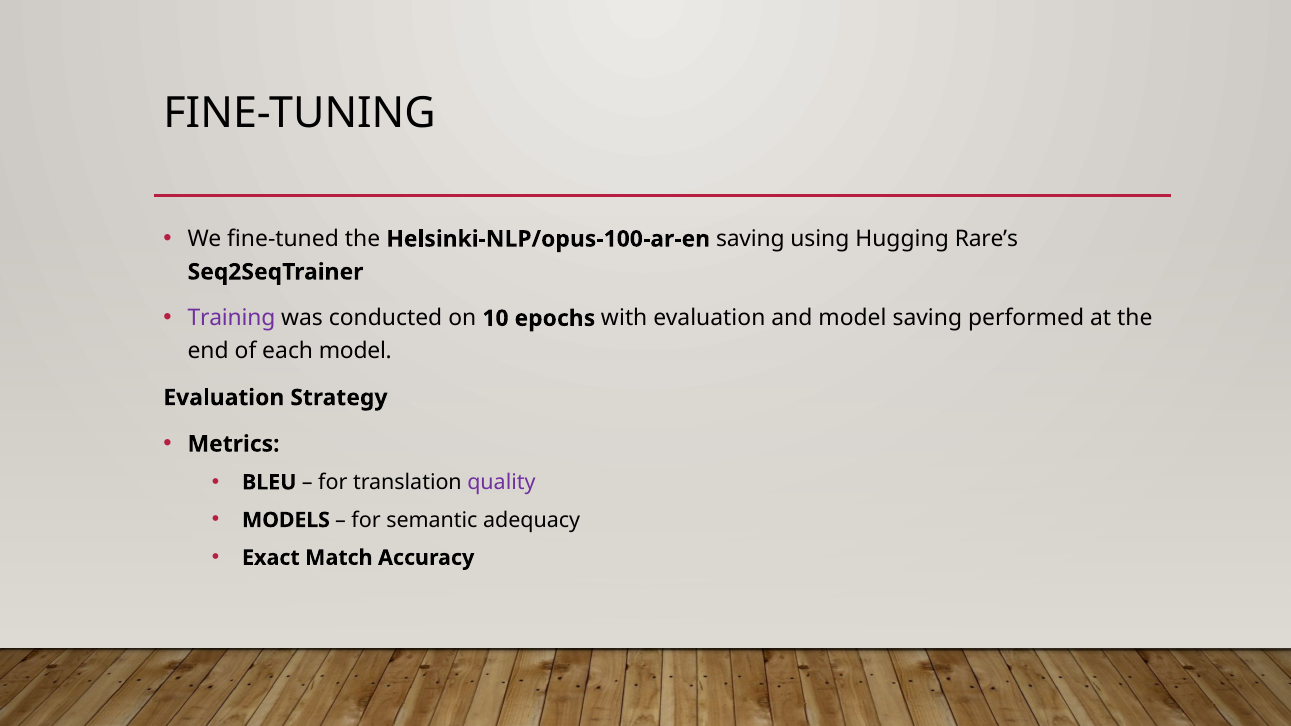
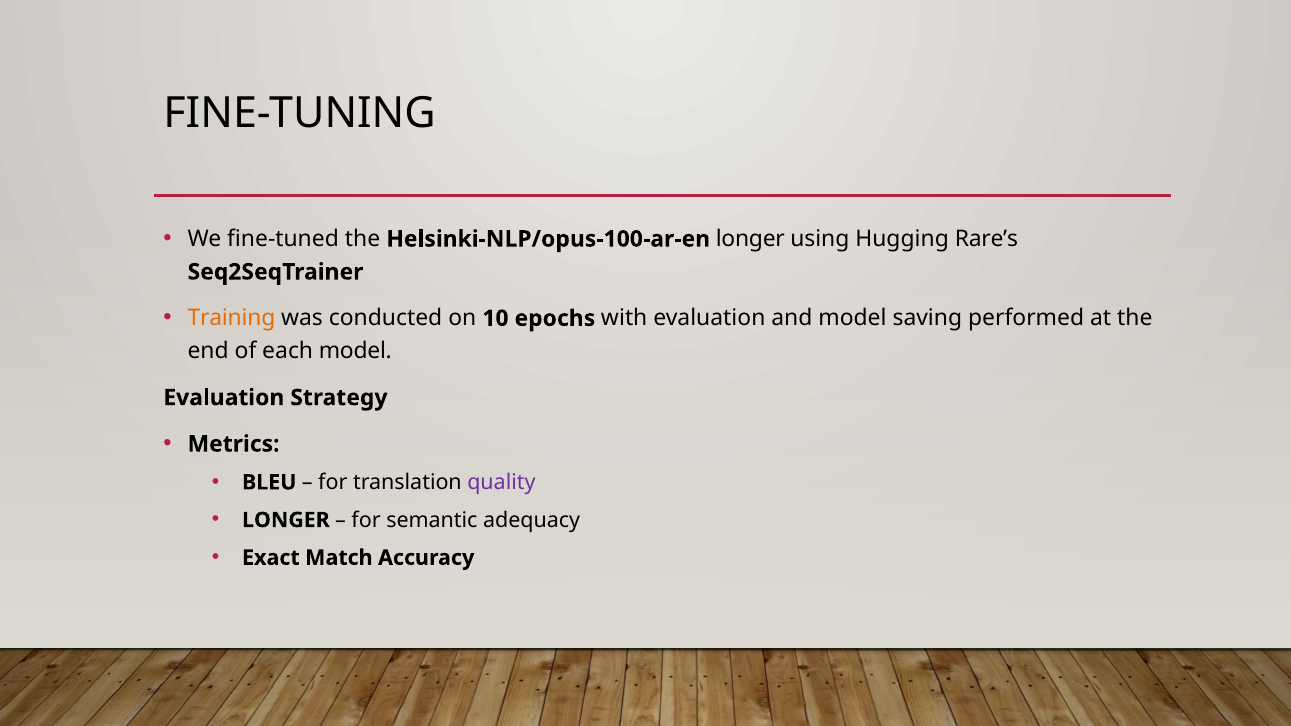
Helsinki-NLP/opus-100-ar-en saving: saving -> longer (750, 239)
Training colour: purple -> orange (231, 318)
MODELS: MODELS -> LONGER (286, 520)
